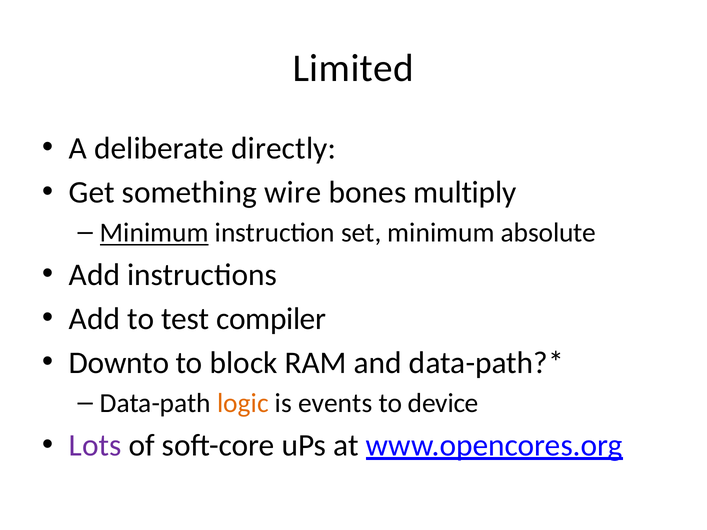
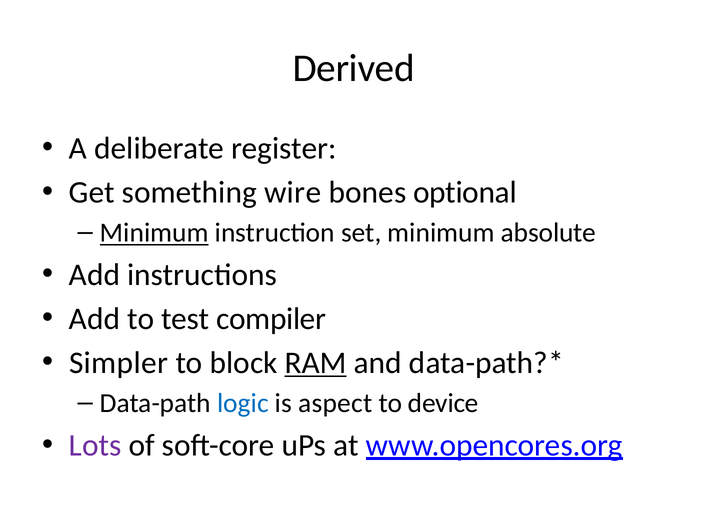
Limited: Limited -> Derived (354, 68)
directly: directly -> register (284, 148)
multiply: multiply -> optional (465, 192)
Downto: Downto -> Simpler (119, 363)
RAM underline: none -> present (316, 363)
logic colour: orange -> blue (243, 403)
events: events -> aspect (335, 403)
